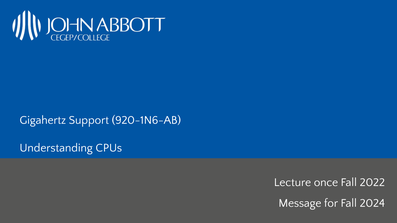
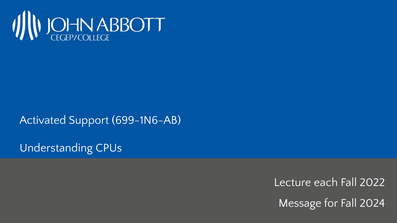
Gigahertz: Gigahertz -> Activated (43, 120)
920-1N6-AB: 920-1N6-AB -> 699-1N6-AB (146, 120)
once: once -> each (326, 183)
